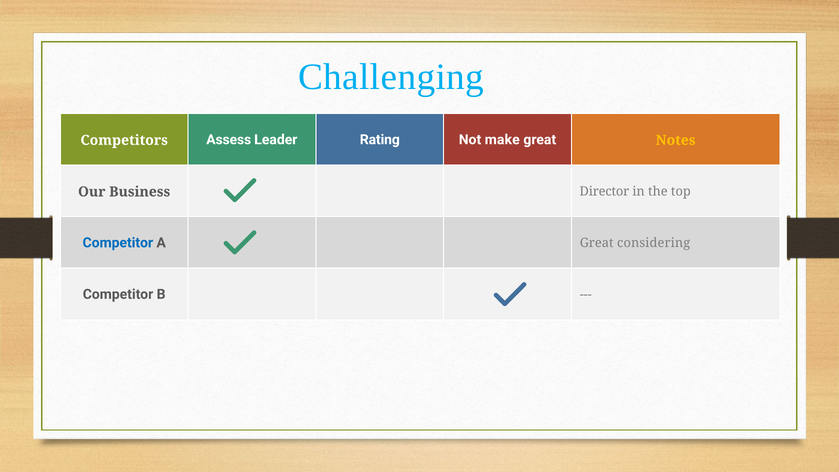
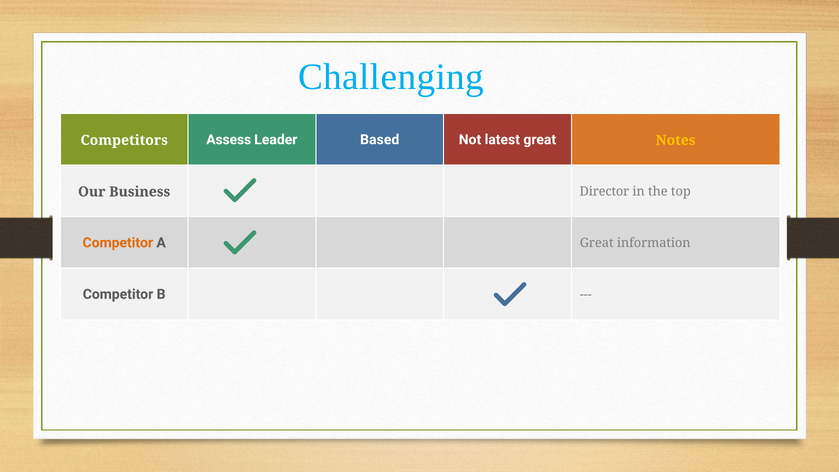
Rating: Rating -> Based (380, 140)
make: make -> latest (502, 140)
Competitor colour: blue -> orange (118, 243)
considering: considering -> information (654, 243)
